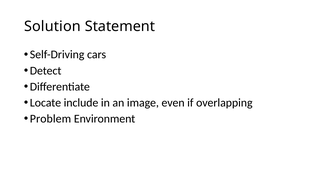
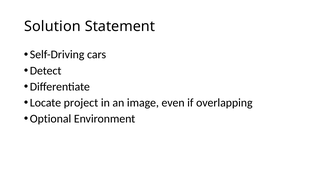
include: include -> project (81, 102)
Problem: Problem -> Optional (51, 118)
